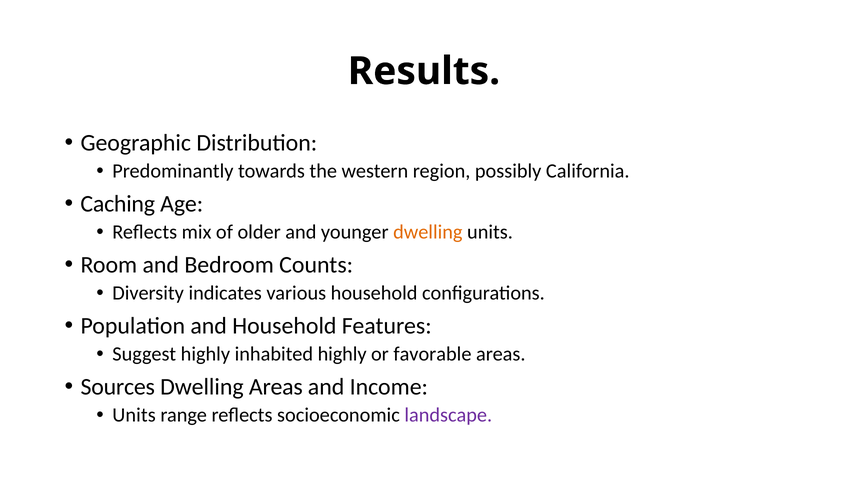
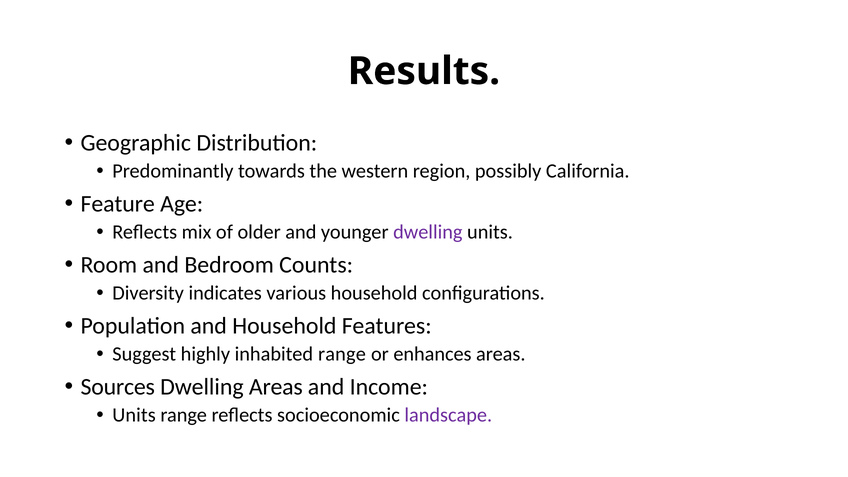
Caching: Caching -> Feature (118, 204)
dwelling colour: orange -> purple (428, 232)
inhabited highly: highly -> range (342, 354)
favorable: favorable -> enhances (432, 354)
